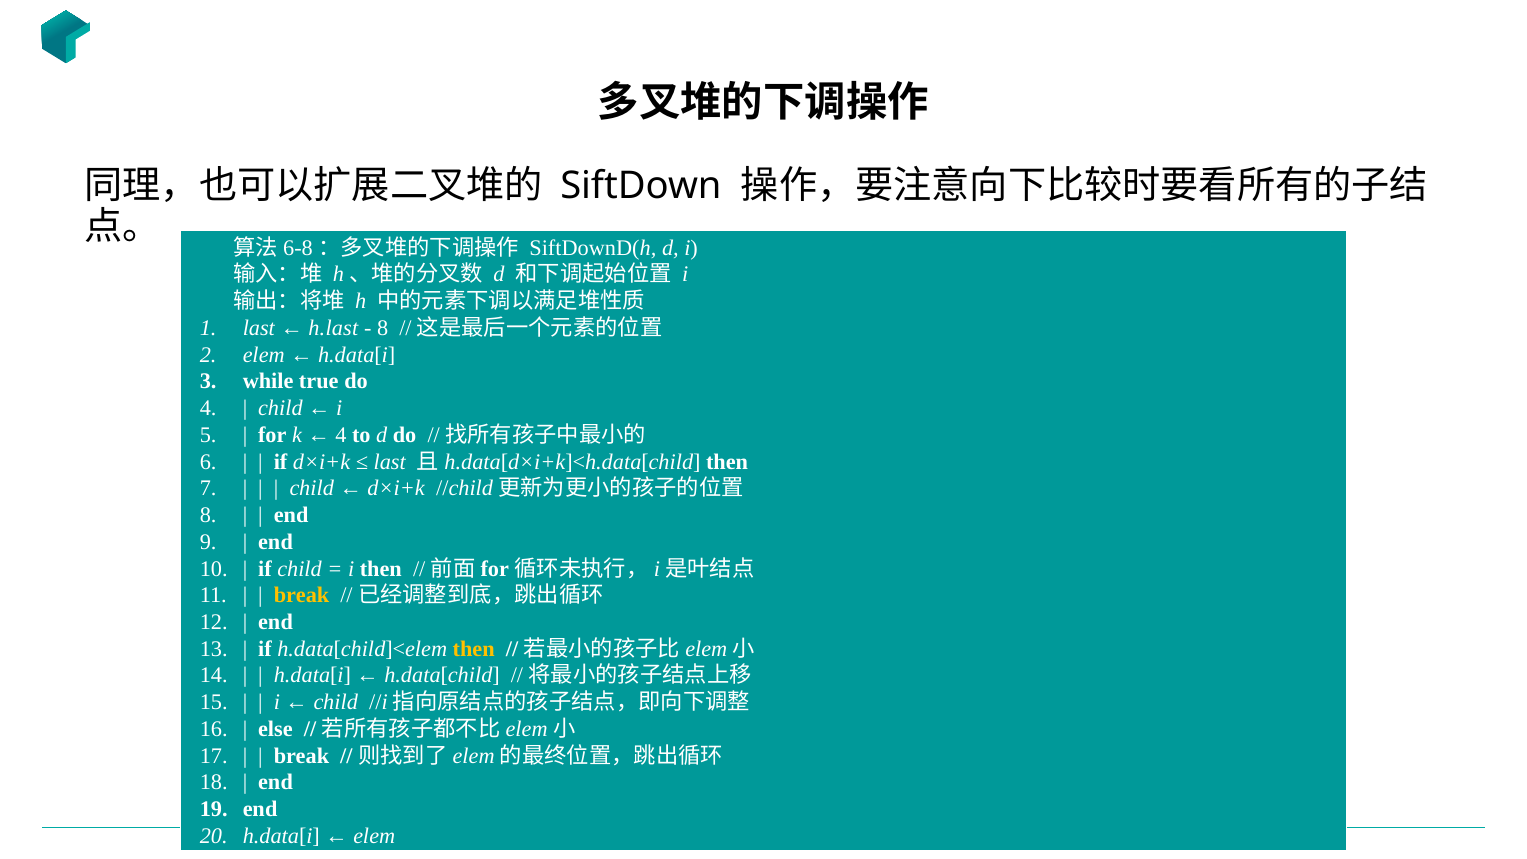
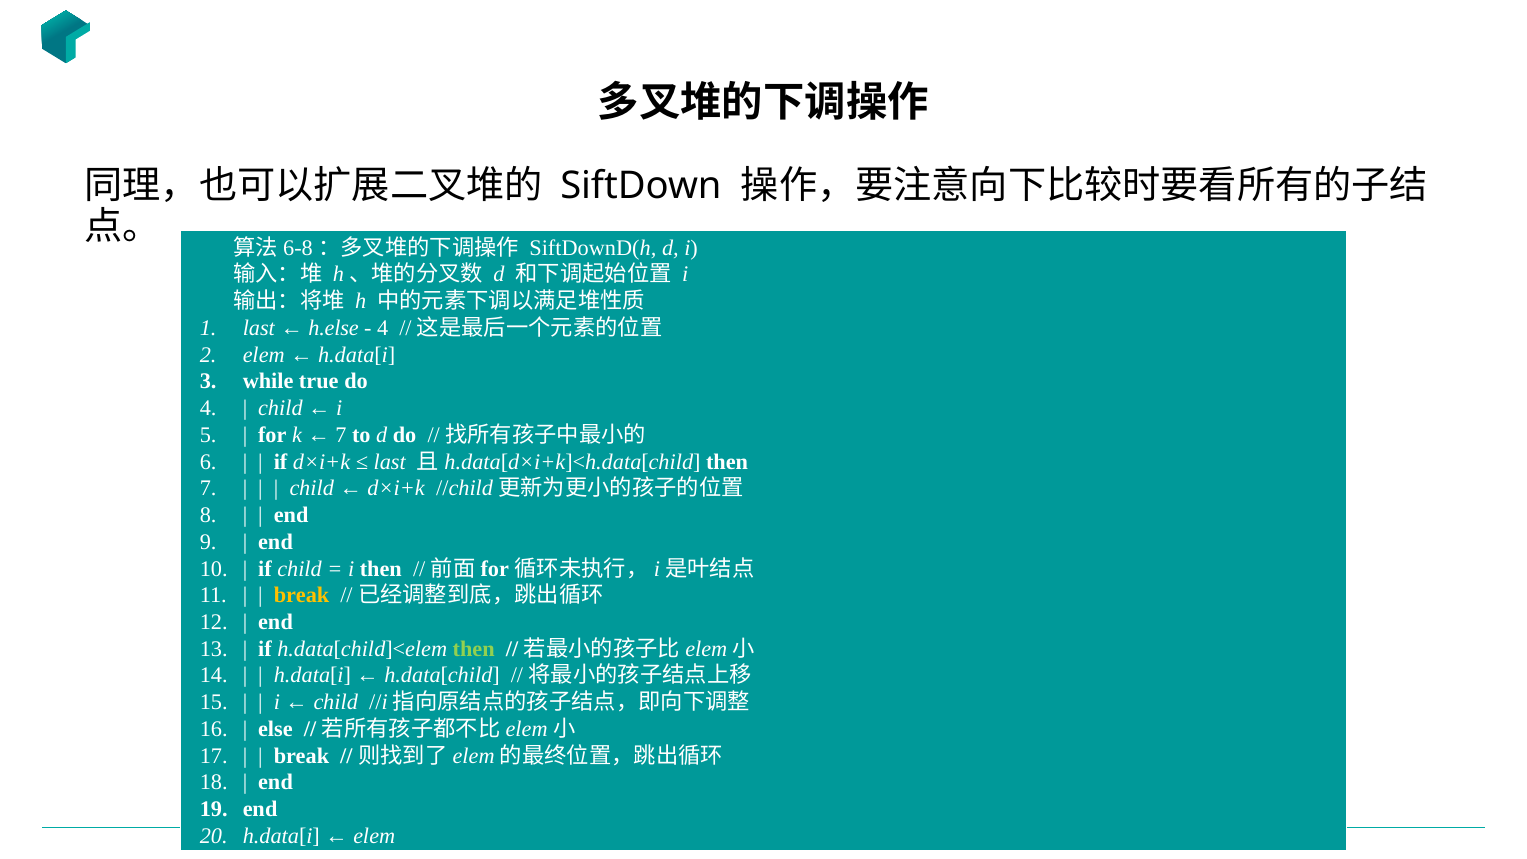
h.last: h.last -> h.else (334, 328)
8: 8 -> 4 (383, 328)
4: 4 -> 7 (341, 435)
then colour: yellow -> light green (474, 649)
